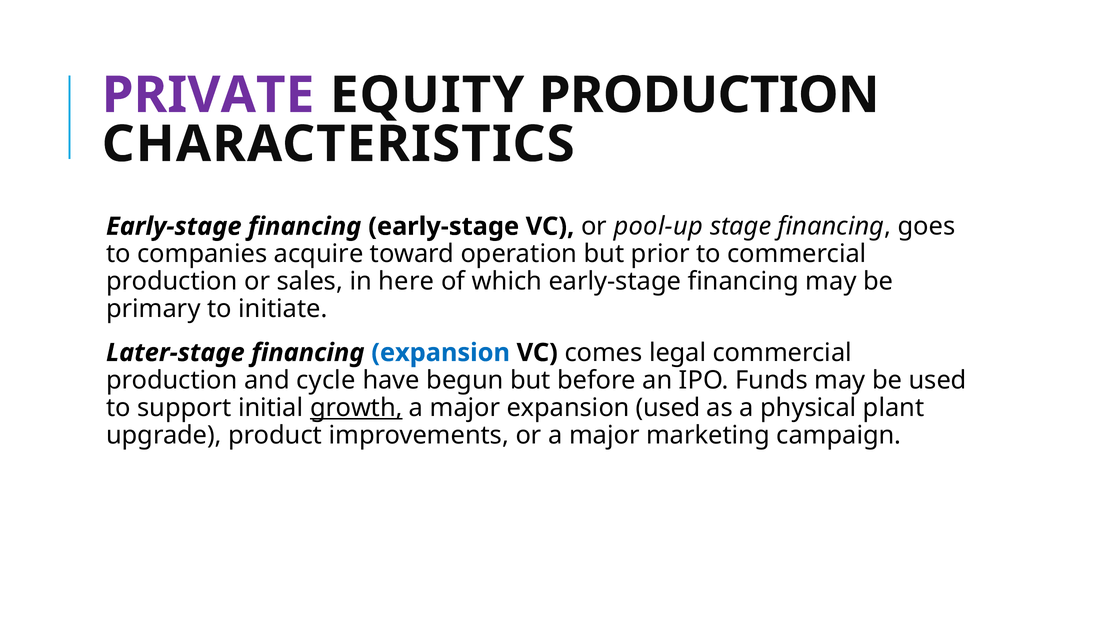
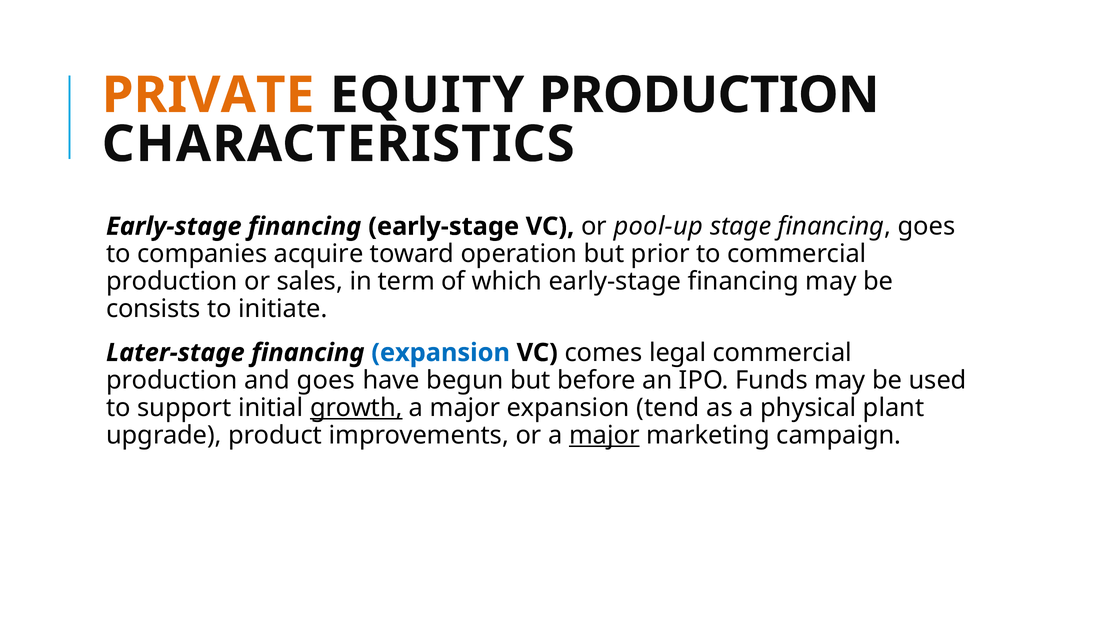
PRIVATE colour: purple -> orange (208, 95)
here: here -> term (407, 281)
primary: primary -> consists (153, 309)
and cycle: cycle -> goes (326, 380)
expansion used: used -> tend (668, 408)
major underline: none -> present (604, 435)
